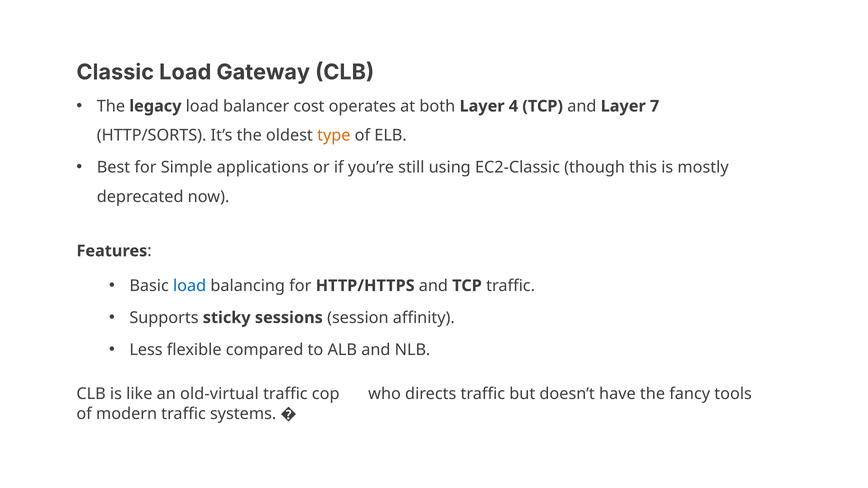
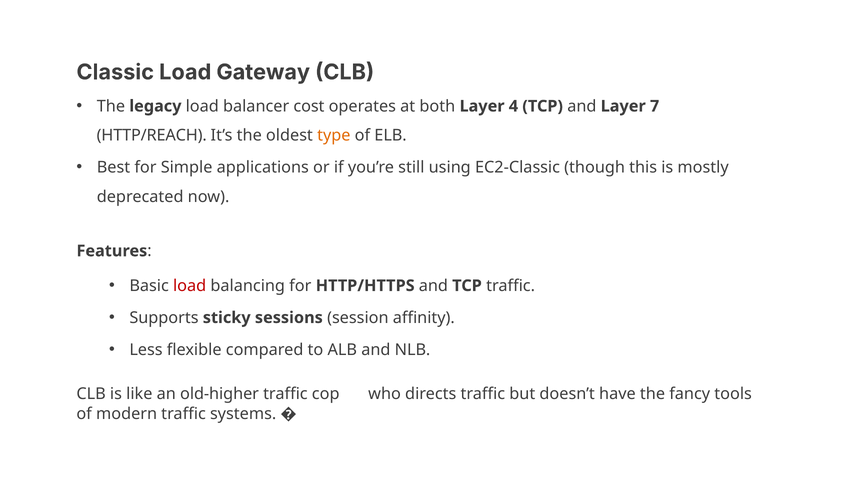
HTTP/SORTS: HTTP/SORTS -> HTTP/REACH (152, 136)
load colour: blue -> red (190, 286)
old-virtual: old-virtual -> old-higher (220, 394)
